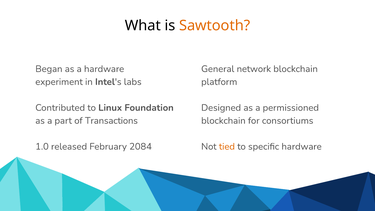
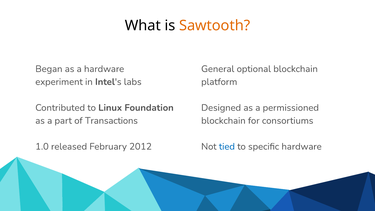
network: network -> optional (254, 69)
2084: 2084 -> 2012 (141, 146)
tied colour: orange -> blue (227, 146)
